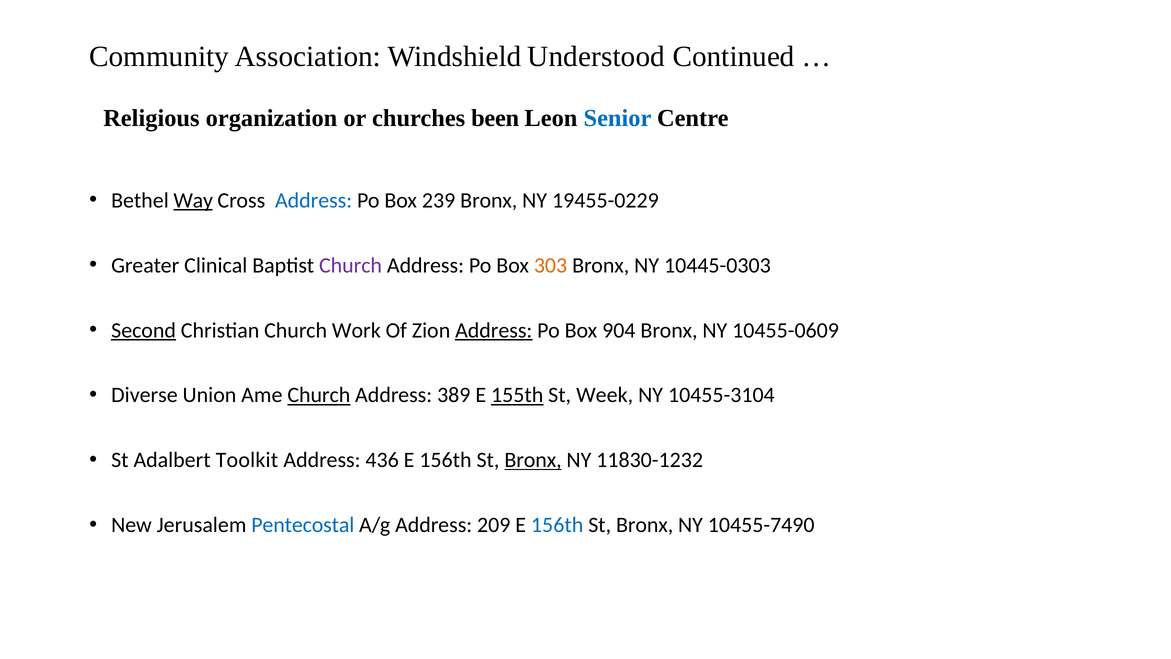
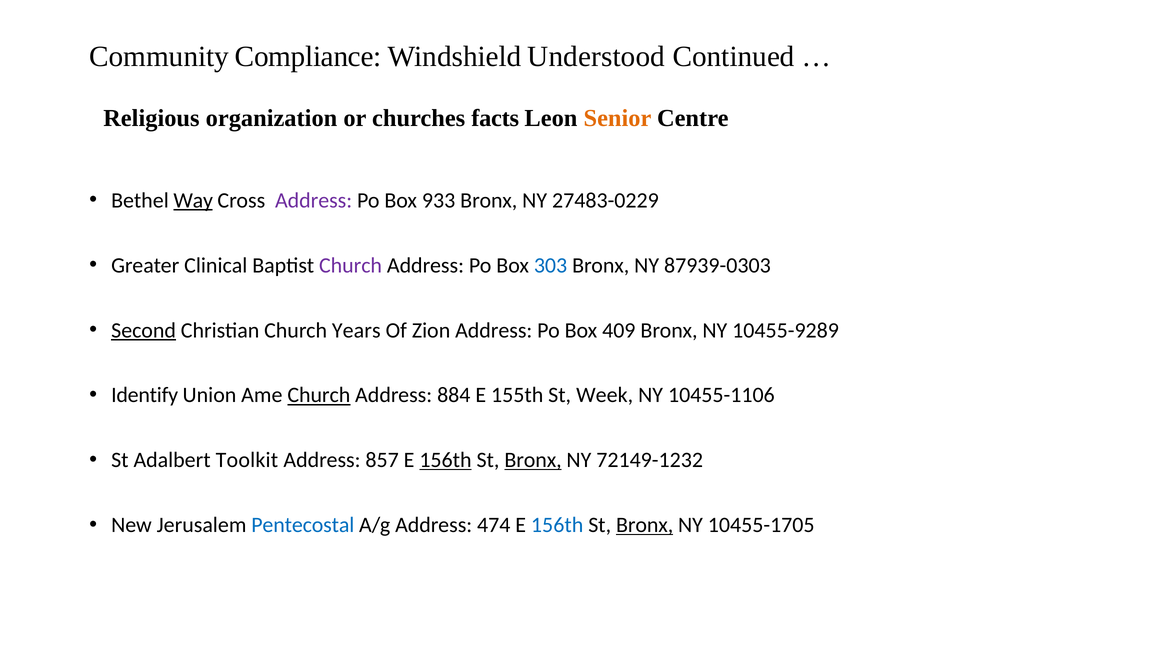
Association: Association -> Compliance (308, 56)
been: been -> facts (495, 118)
Senior colour: blue -> orange (617, 118)
Address colour: blue -> purple (314, 200)
239: 239 -> 933 (439, 200)
19455-0229: 19455-0229 -> 27483-0229 (605, 200)
303 colour: orange -> blue (551, 265)
10445-0303: 10445-0303 -> 87939-0303 (717, 265)
Work: Work -> Years (356, 330)
Address underline: present -> none (494, 330)
904: 904 -> 409 (619, 330)
10455-0609: 10455-0609 -> 10455-9289 (786, 330)
Diverse: Diverse -> Identify (145, 395)
389: 389 -> 884 (454, 395)
155th underline: present -> none (517, 395)
10455-3104: 10455-3104 -> 10455-1106 (721, 395)
436: 436 -> 857 (382, 460)
156th underline: none -> present (445, 460)
11830-1232: 11830-1232 -> 72149-1232 (650, 460)
209: 209 -> 474 (494, 525)
Bronx underline: none -> present (645, 525)
10455-7490: 10455-7490 -> 10455-1705 (761, 525)
